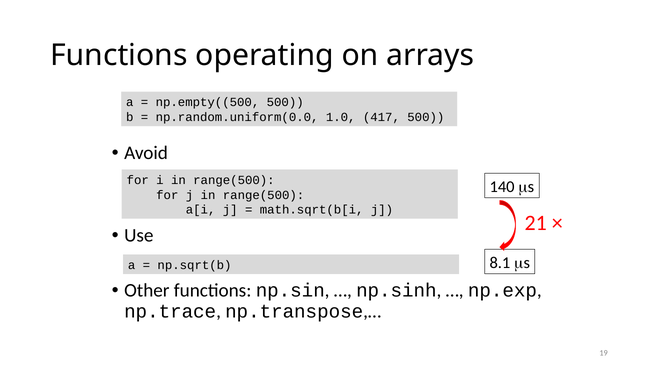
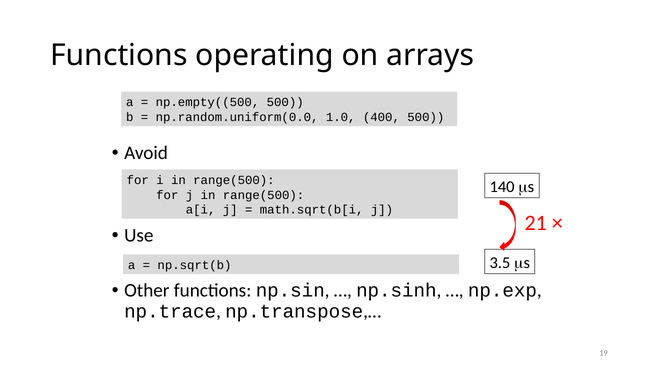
417: 417 -> 400 (381, 117)
8.1: 8.1 -> 3.5 (500, 263)
